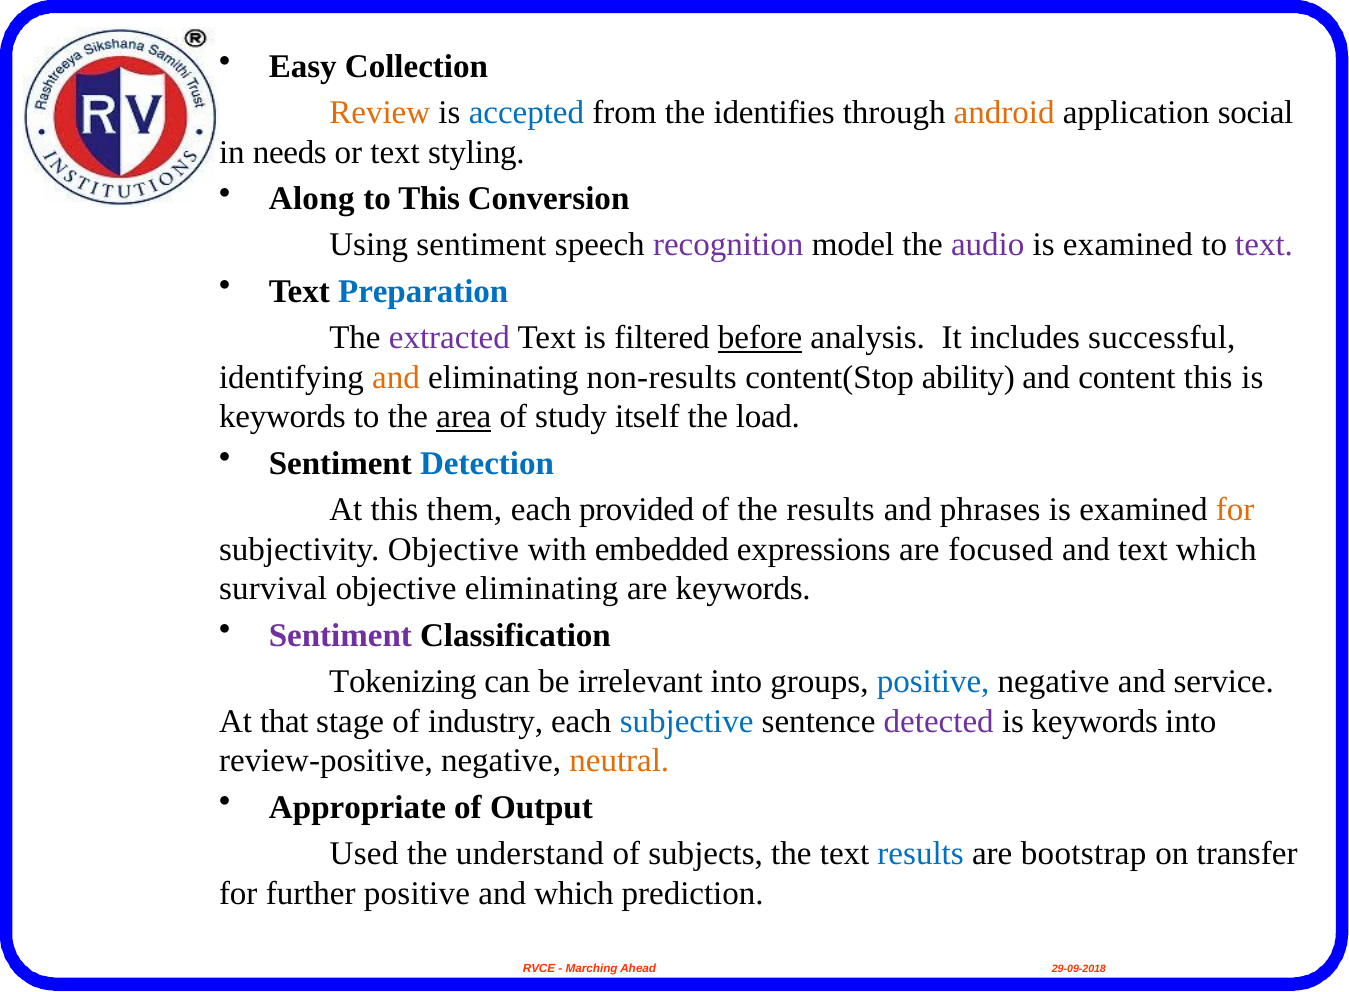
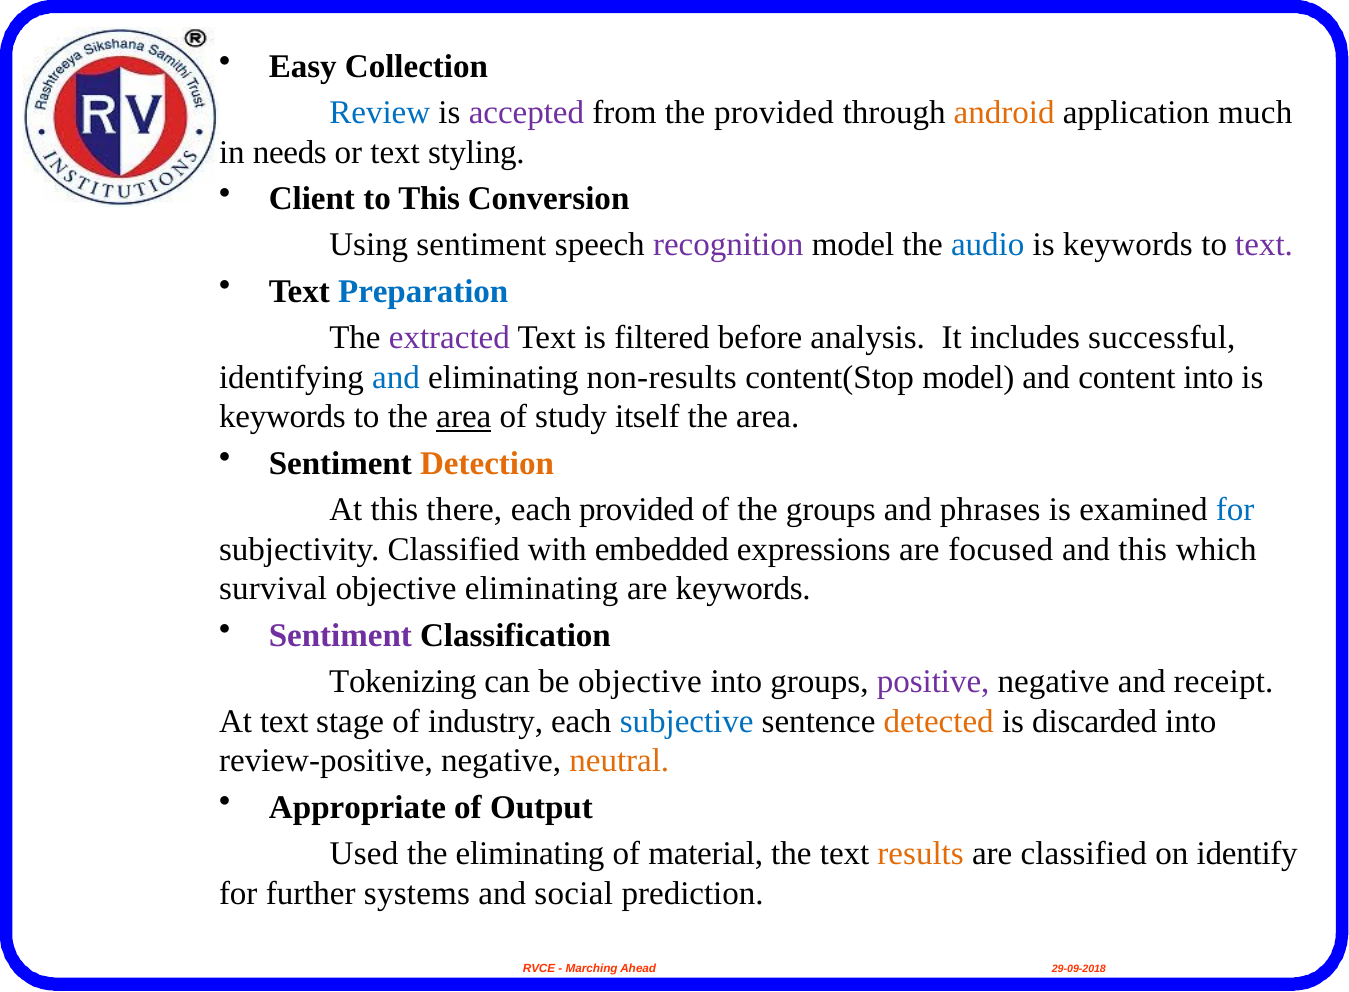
Review colour: orange -> blue (380, 113)
accepted colour: blue -> purple (526, 113)
the identifies: identifies -> provided (774, 113)
social: social -> much (1255, 113)
Along: Along -> Client (312, 199)
audio colour: purple -> blue (988, 245)
examined: examined -> keywords (1128, 245)
before underline: present -> none (760, 338)
and colour: orange -> blue (396, 377)
content(Stop ability: ability -> model (968, 377)
content this: this -> into (1209, 377)
load: load -> area (768, 417)
Detection colour: blue -> orange (487, 463)
them: them -> there (464, 510)
the results: results -> groups (831, 510)
for colour: orange -> blue (1235, 510)
subjectivity Objective: Objective -> Classified (454, 549)
and text: text -> this (1143, 549)
be irrelevant: irrelevant -> objective (640, 682)
positive colour: blue -> purple (933, 682)
service: service -> receipt (1224, 682)
At that: that -> text (284, 721)
detected colour: purple -> orange (939, 721)
keywords: keywords -> discarded (1095, 721)
the understand: understand -> eliminating (530, 853)
subjects: subjects -> material (706, 853)
results colour: blue -> orange (921, 853)
are bootstrap: bootstrap -> classified (1084, 853)
transfer: transfer -> identify (1247, 853)
further positive: positive -> systems (417, 893)
and which: which -> social (574, 893)
